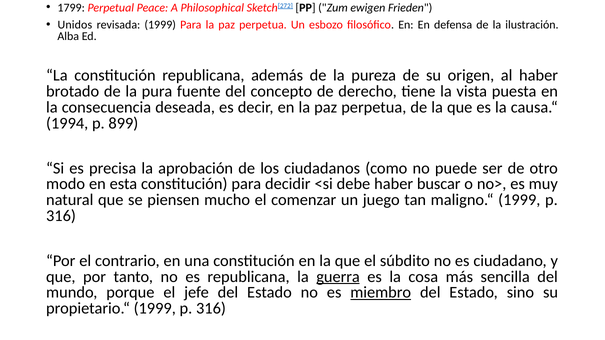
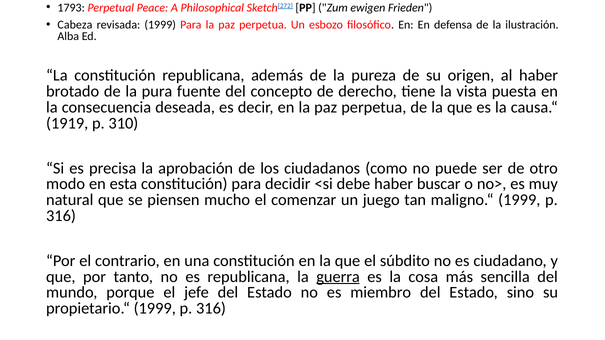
1799: 1799 -> 1793 (71, 8)
Unidos: Unidos -> Cabeza (75, 25)
1994: 1994 -> 1919 (67, 123)
899: 899 -> 310 (123, 123)
miembro underline: present -> none (381, 293)
